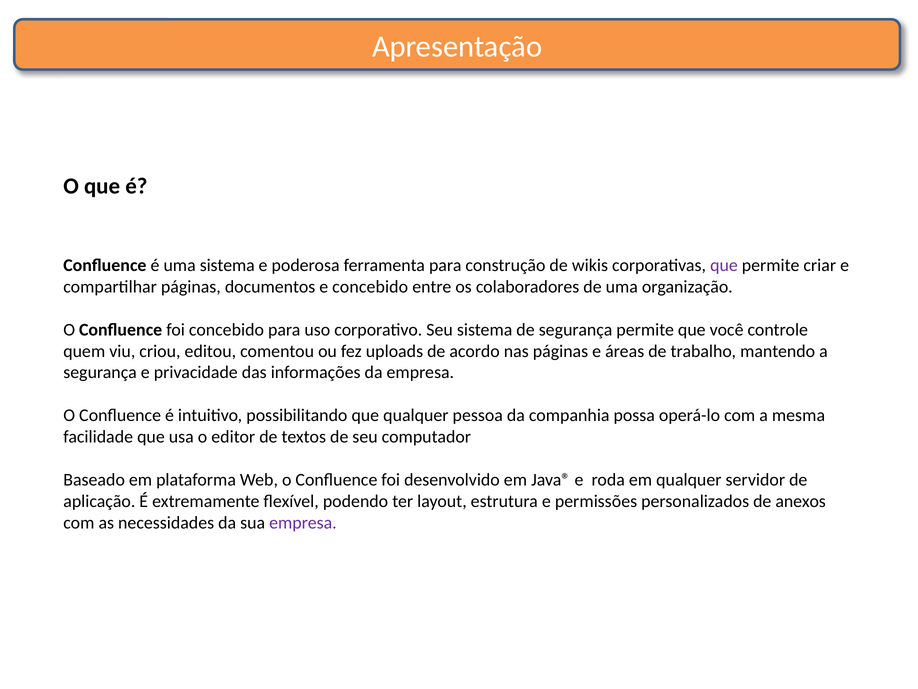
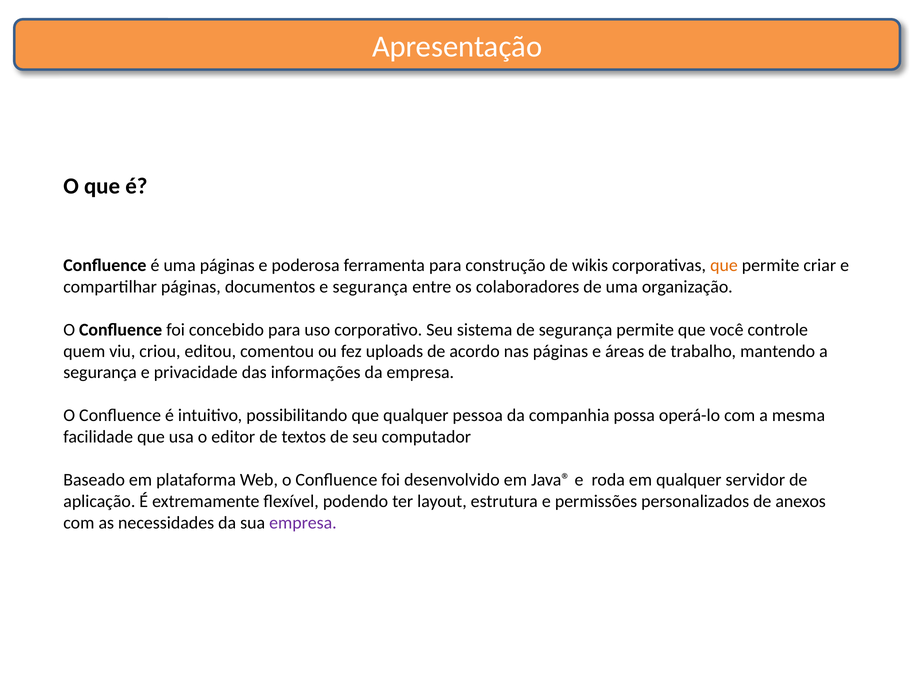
uma sistema: sistema -> páginas (227, 265)
que colour: purple -> orange (724, 265)
e concebido: concebido -> segurança (370, 287)
